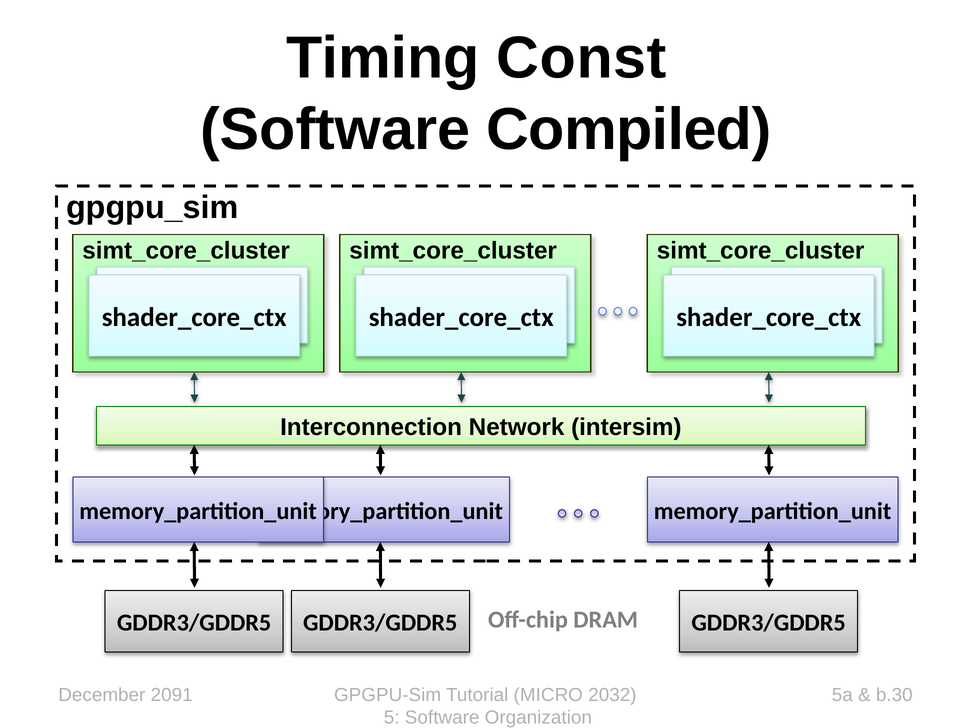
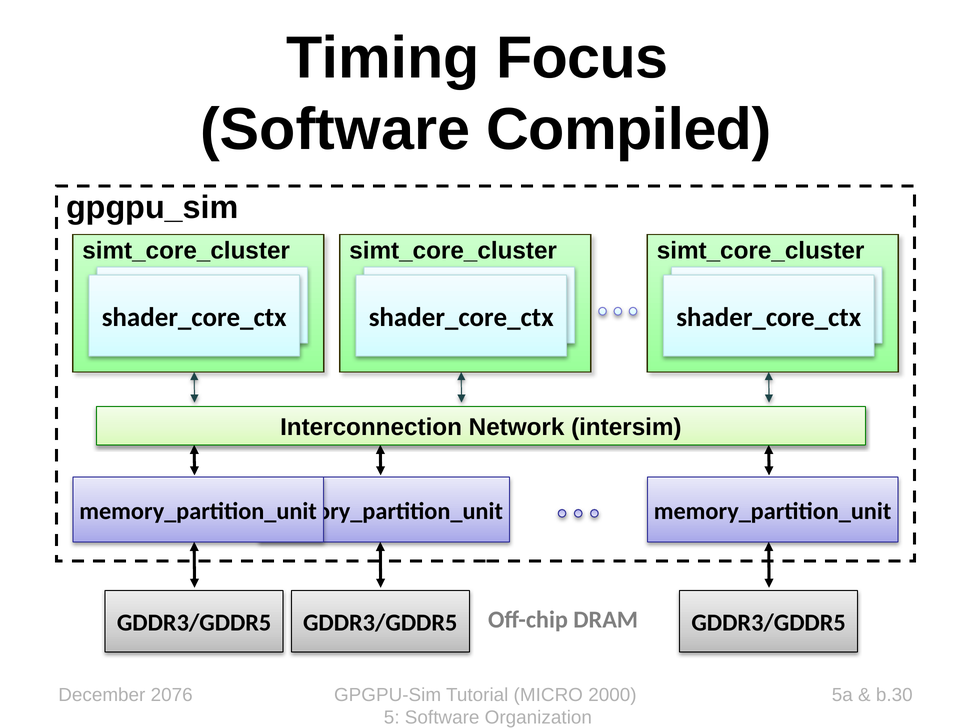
Const: Const -> Focus (582, 58)
2091: 2091 -> 2076 (172, 695)
2032: 2032 -> 2000 (612, 695)
